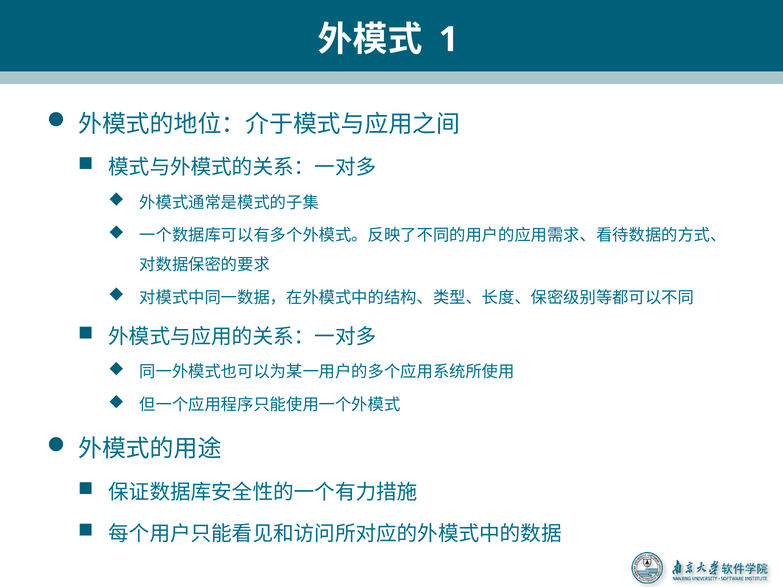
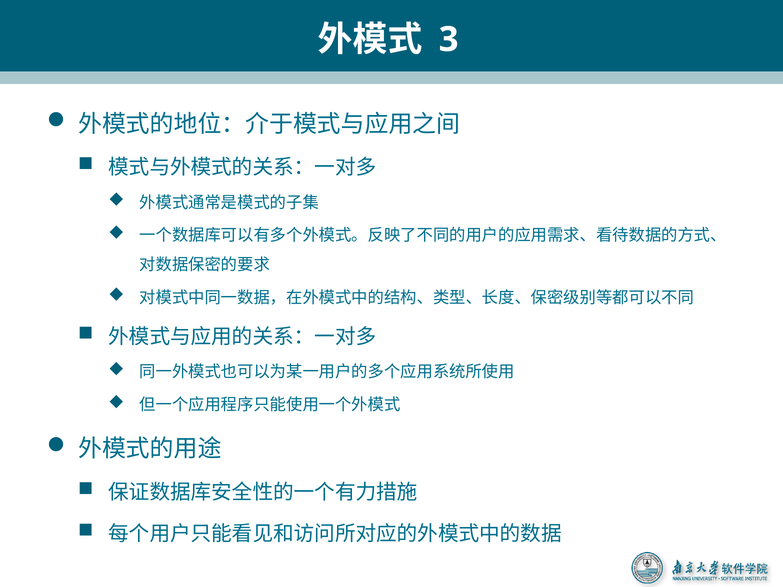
1: 1 -> 3 (449, 40)
